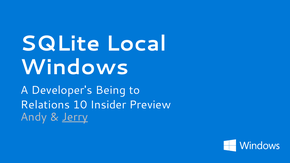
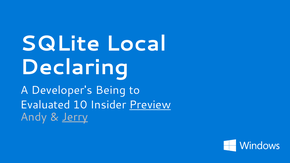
Windows: Windows -> Declaring (75, 67)
Relations: Relations -> Evaluated (45, 105)
Preview underline: none -> present (150, 105)
